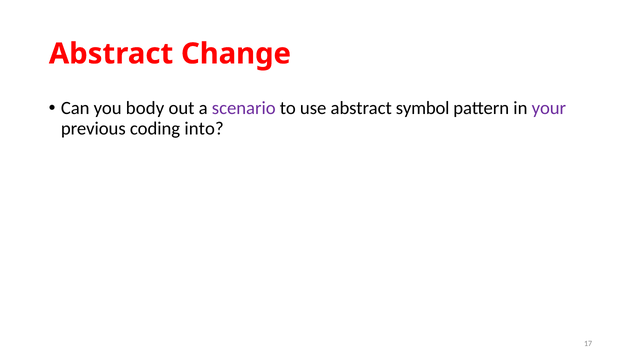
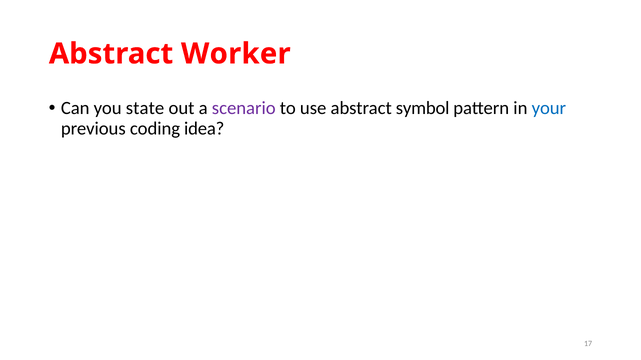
Change: Change -> Worker (236, 54)
body: body -> state (145, 108)
your colour: purple -> blue (549, 108)
into: into -> idea (204, 129)
